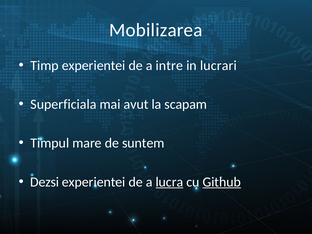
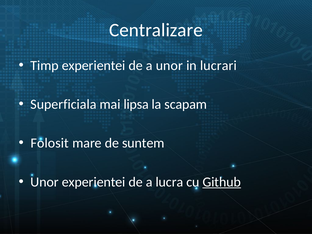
Mobilizarea: Mobilizarea -> Centralizare (156, 30)
a intre: intre -> unor (169, 65)
avut: avut -> lipsa (136, 104)
Timpul: Timpul -> Folosit (50, 143)
Dezsi: Dezsi -> Unor (45, 182)
lucra underline: present -> none (169, 182)
